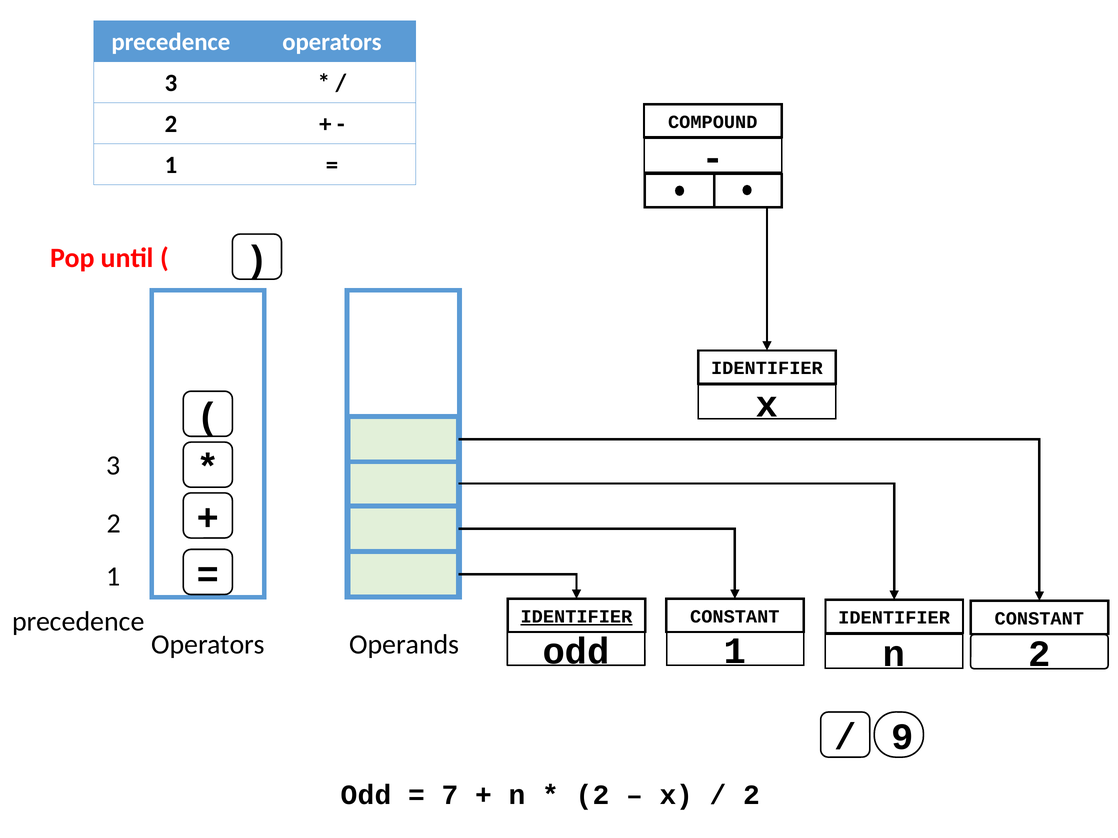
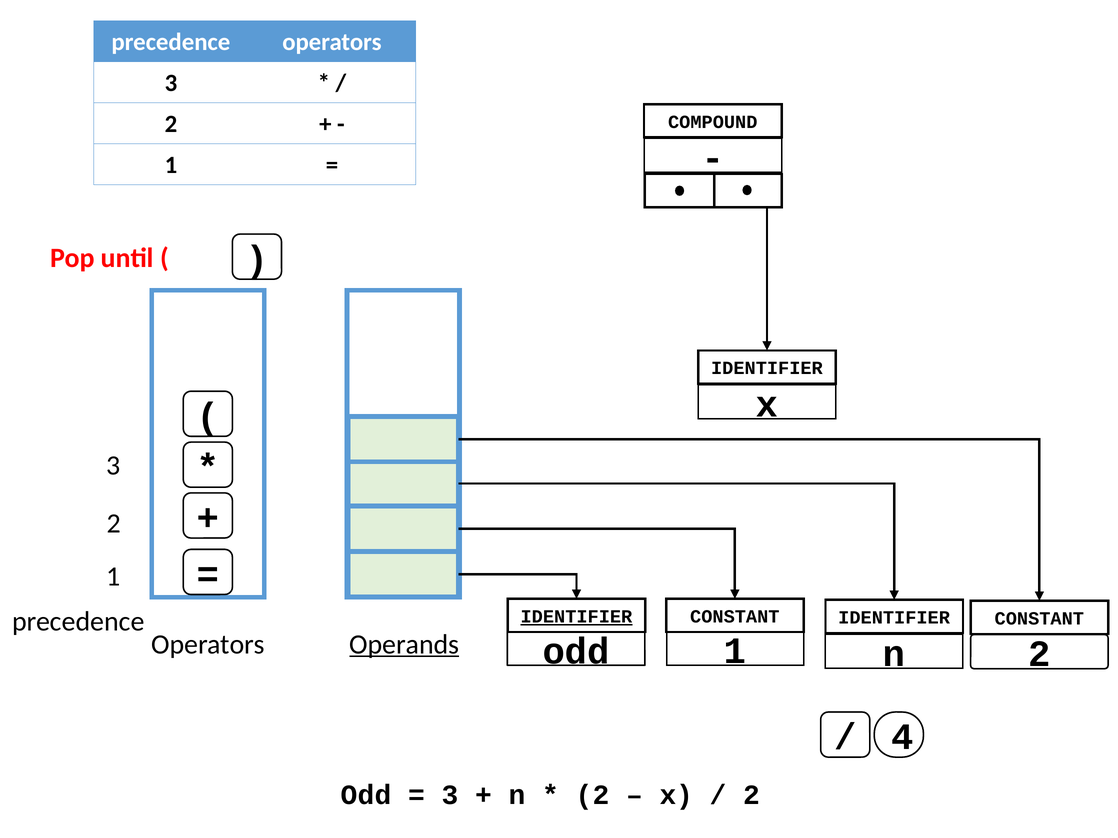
Operands underline: none -> present (404, 645)
9: 9 -> 4 (903, 738)
7: 7 -> 3 (450, 795)
